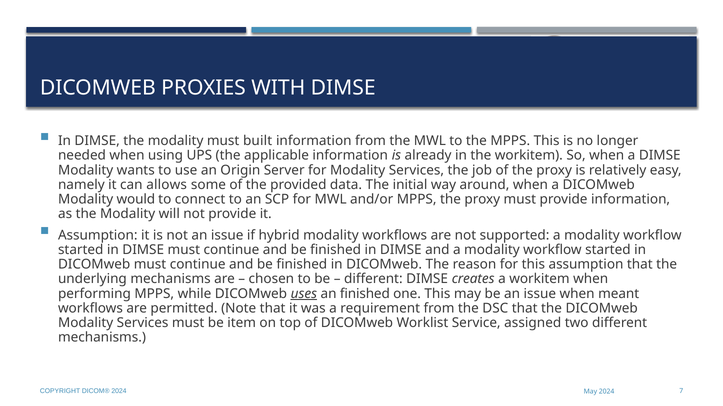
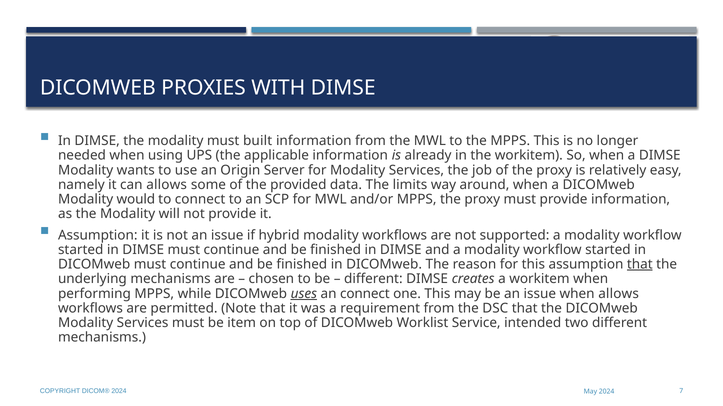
initial: initial -> limits (410, 185)
that underline: none -> present (640, 265)
an finished: finished -> connect (365, 294)
when meant: meant -> allows (619, 294)
assigned: assigned -> intended (533, 323)
